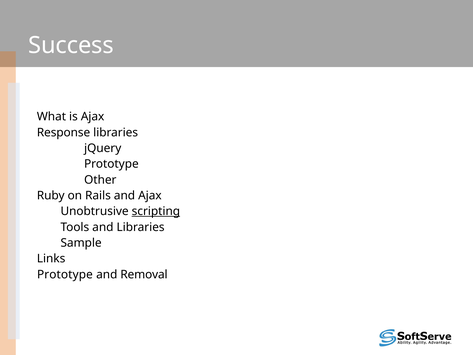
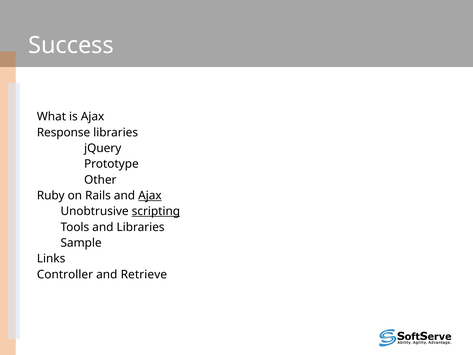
Ajax underline: none -> present (150, 195)
Prototype: Prototype -> Controller (65, 274)
Removal: Removal -> Retrieve (144, 274)
